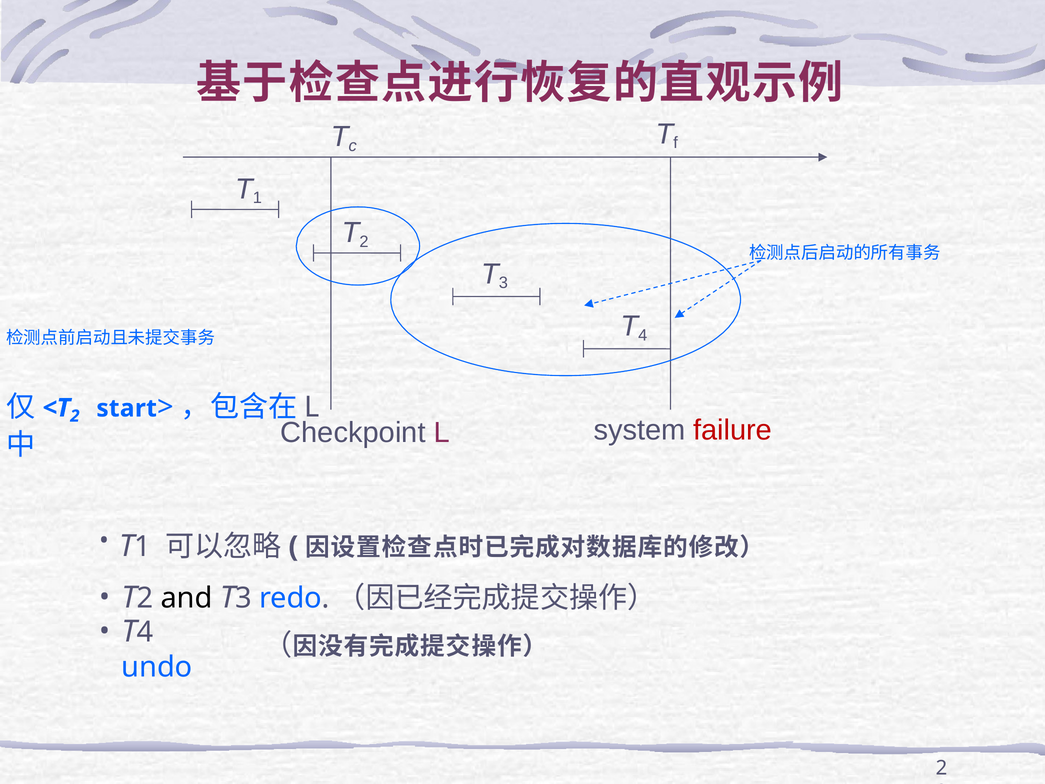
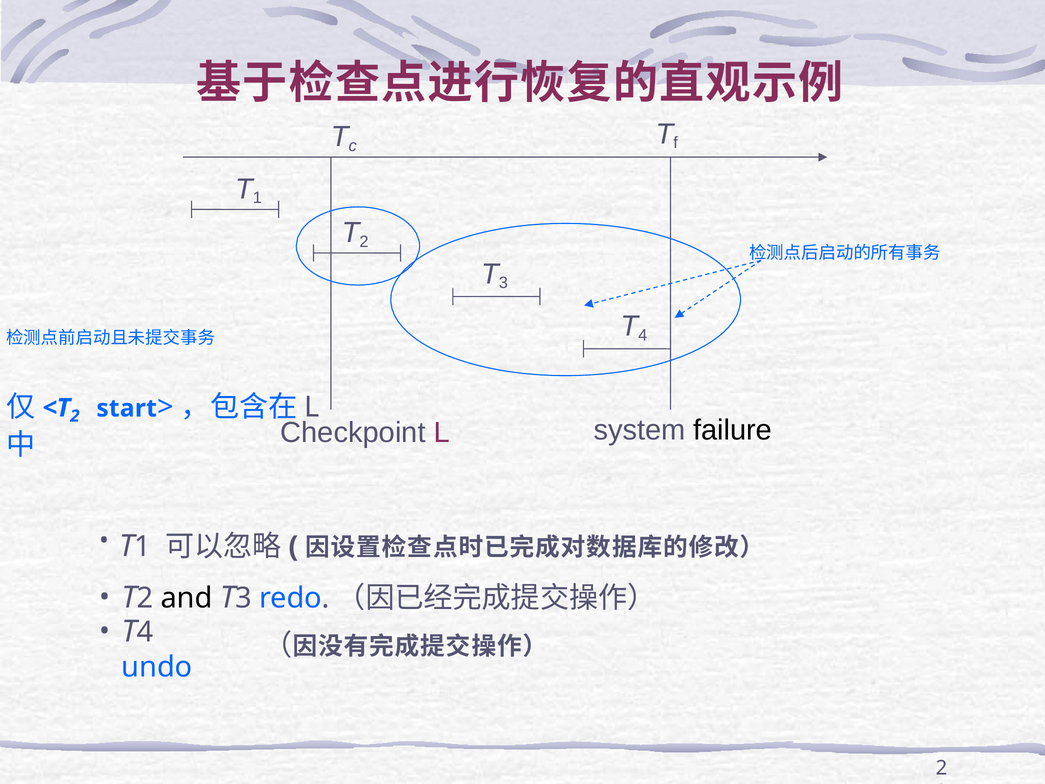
failure colour: red -> black (733, 430)
